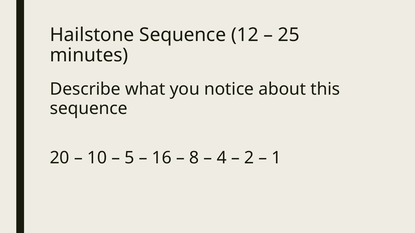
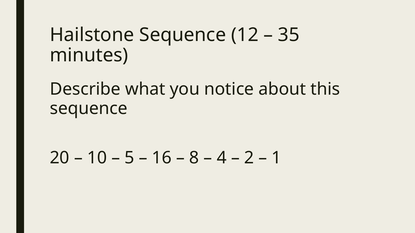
25: 25 -> 35 (289, 35)
